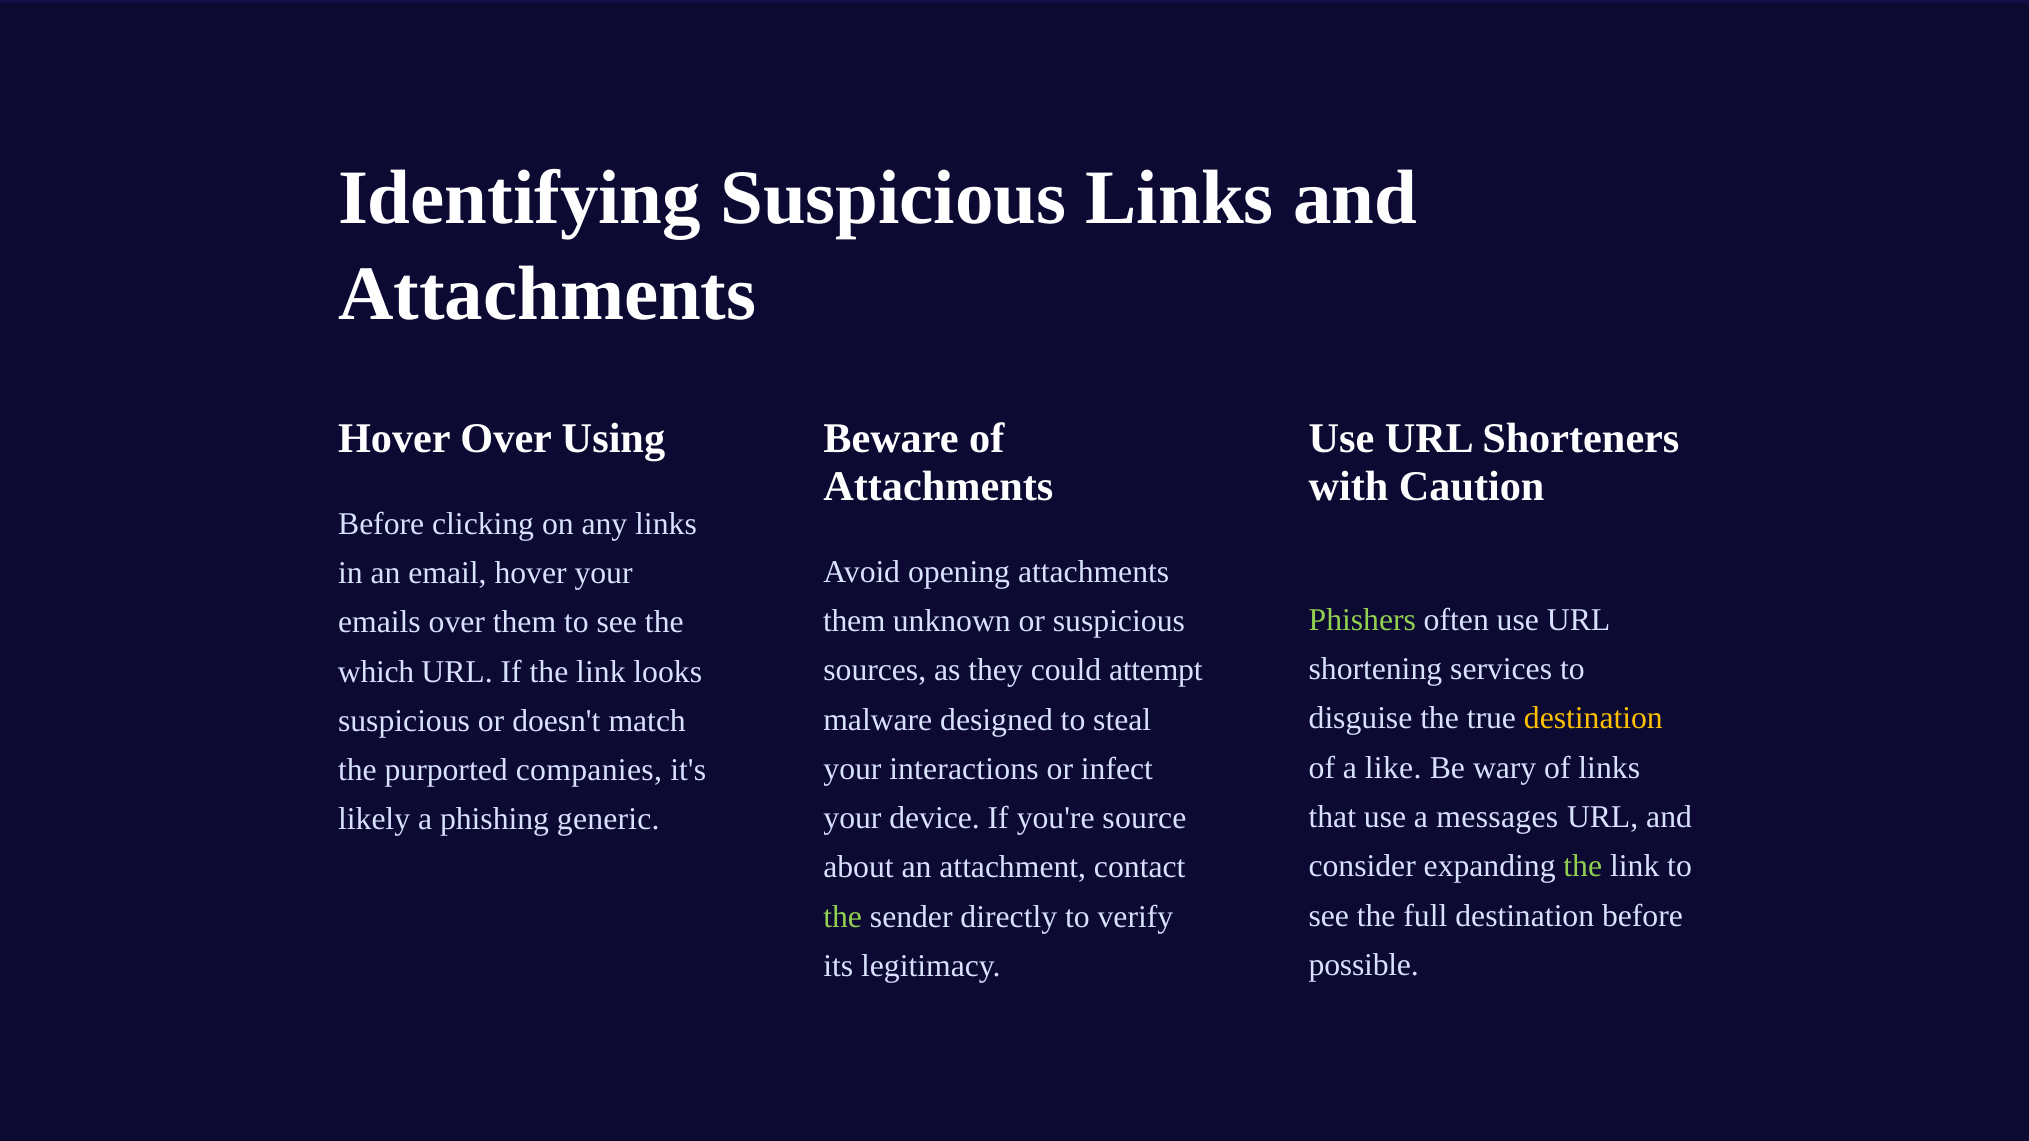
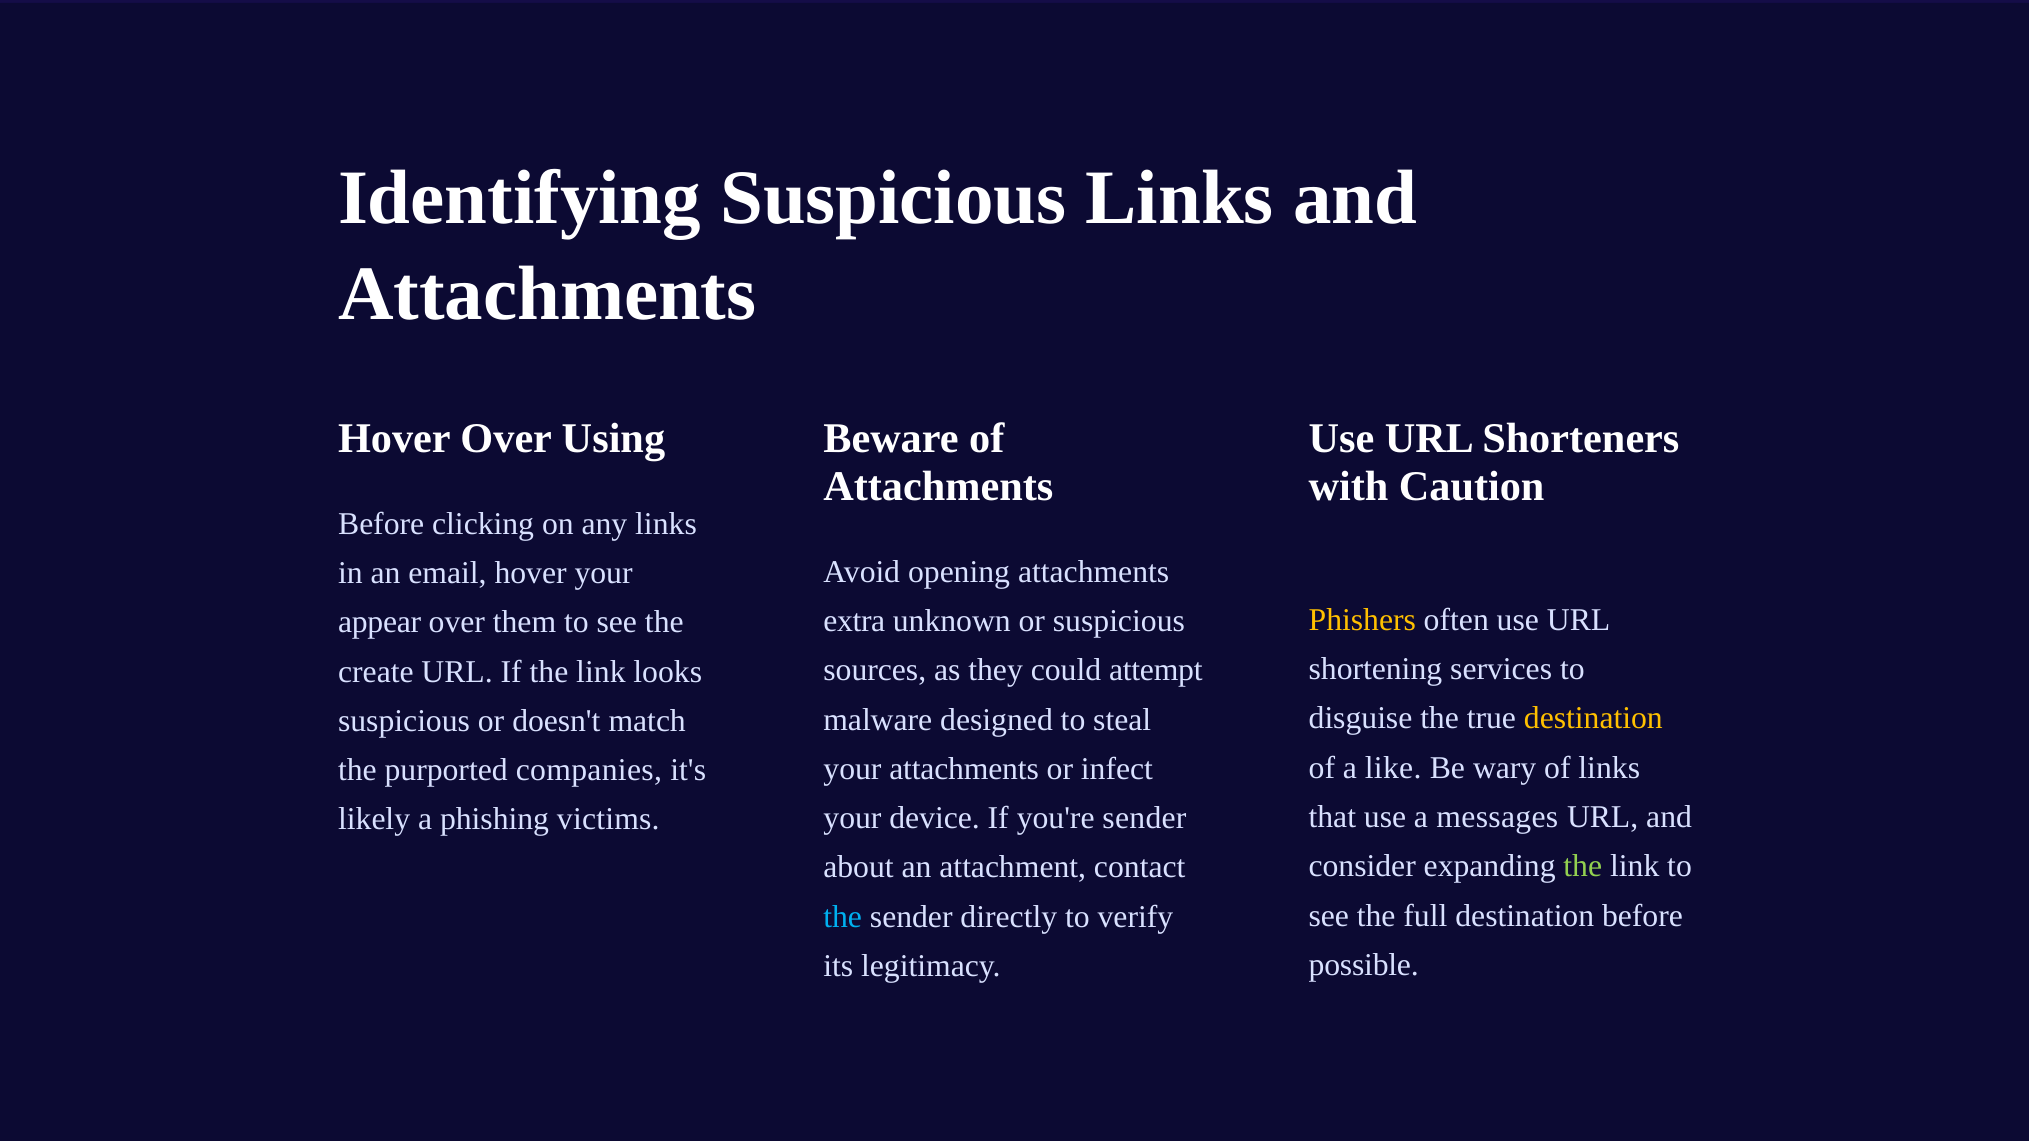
Phishers colour: light green -> yellow (1362, 620)
them: them -> extra (854, 621)
emails: emails -> appear (380, 622)
which: which -> create (376, 672)
your interactions: interactions -> attachments (964, 769)
you're source: source -> sender (1144, 818)
generic: generic -> victims (608, 820)
the colour: light green -> light blue (843, 917)
